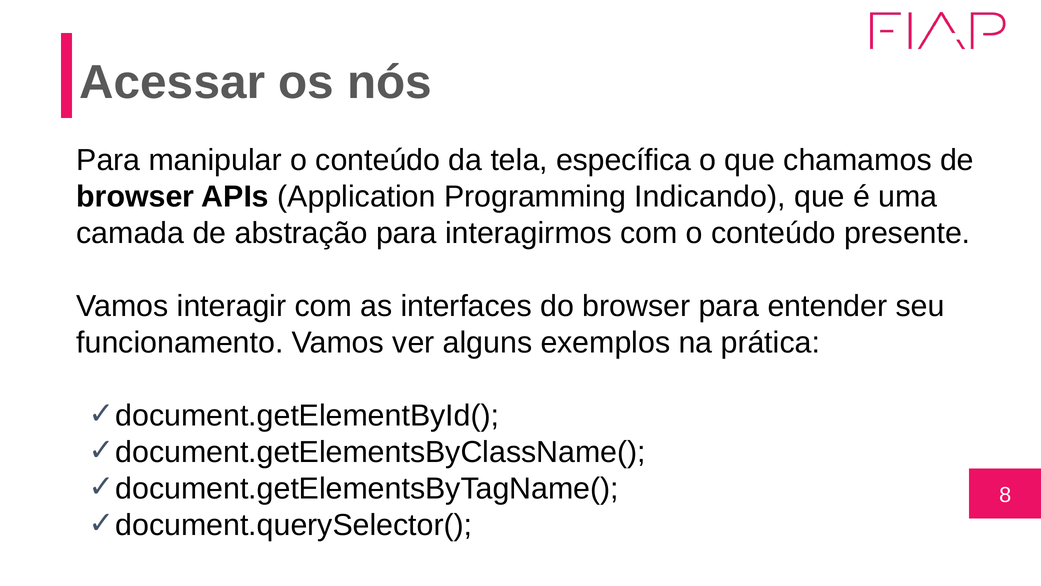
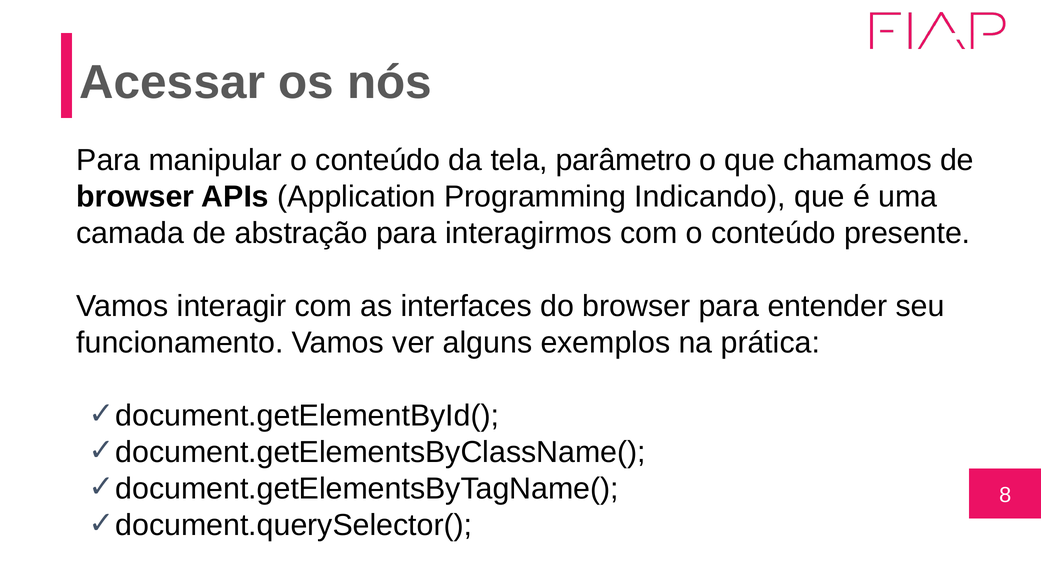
específica: específica -> parâmetro (624, 160)
